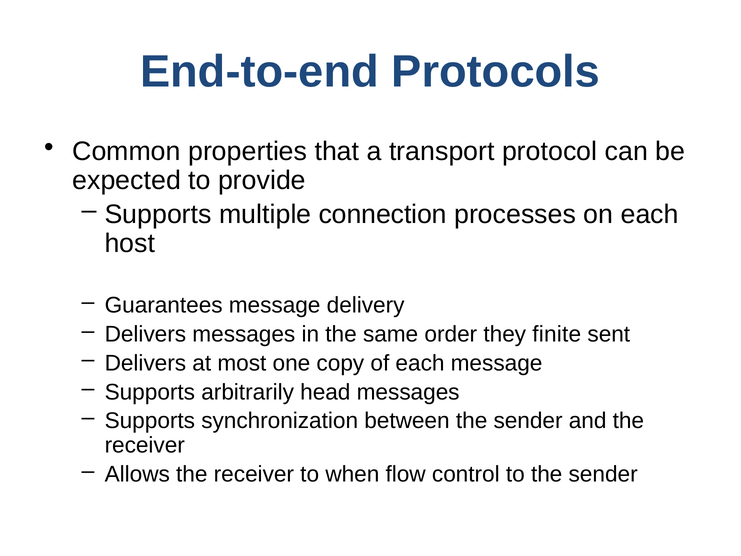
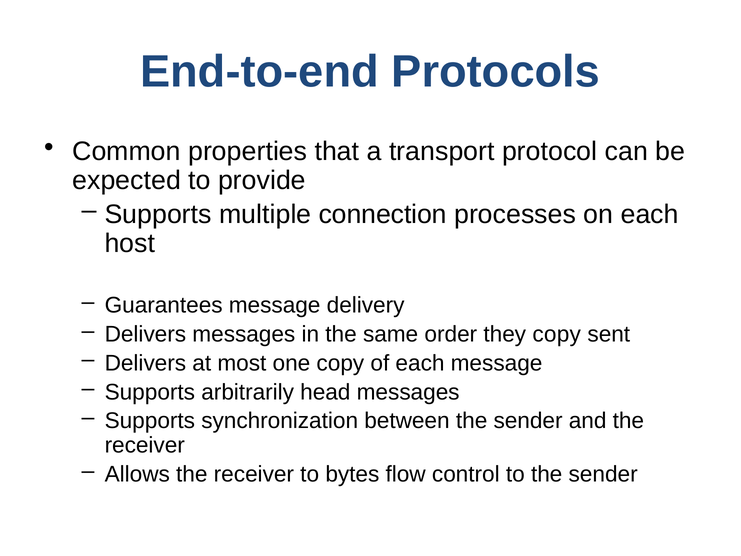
they finite: finite -> copy (557, 334)
when: when -> bytes (352, 474)
